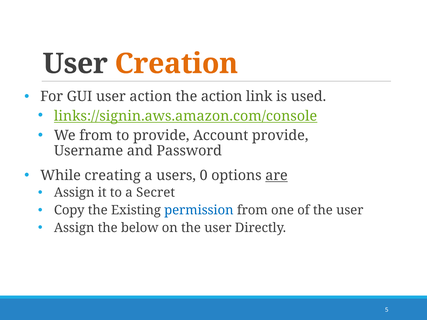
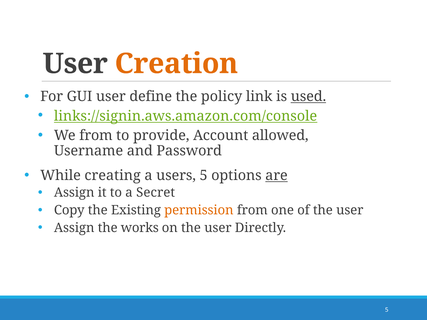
user action: action -> define (151, 97)
the action: action -> policy (222, 97)
used underline: none -> present (308, 97)
Account provide: provide -> allowed (280, 135)
users 0: 0 -> 5 (204, 176)
permission colour: blue -> orange (199, 210)
below: below -> works (140, 228)
